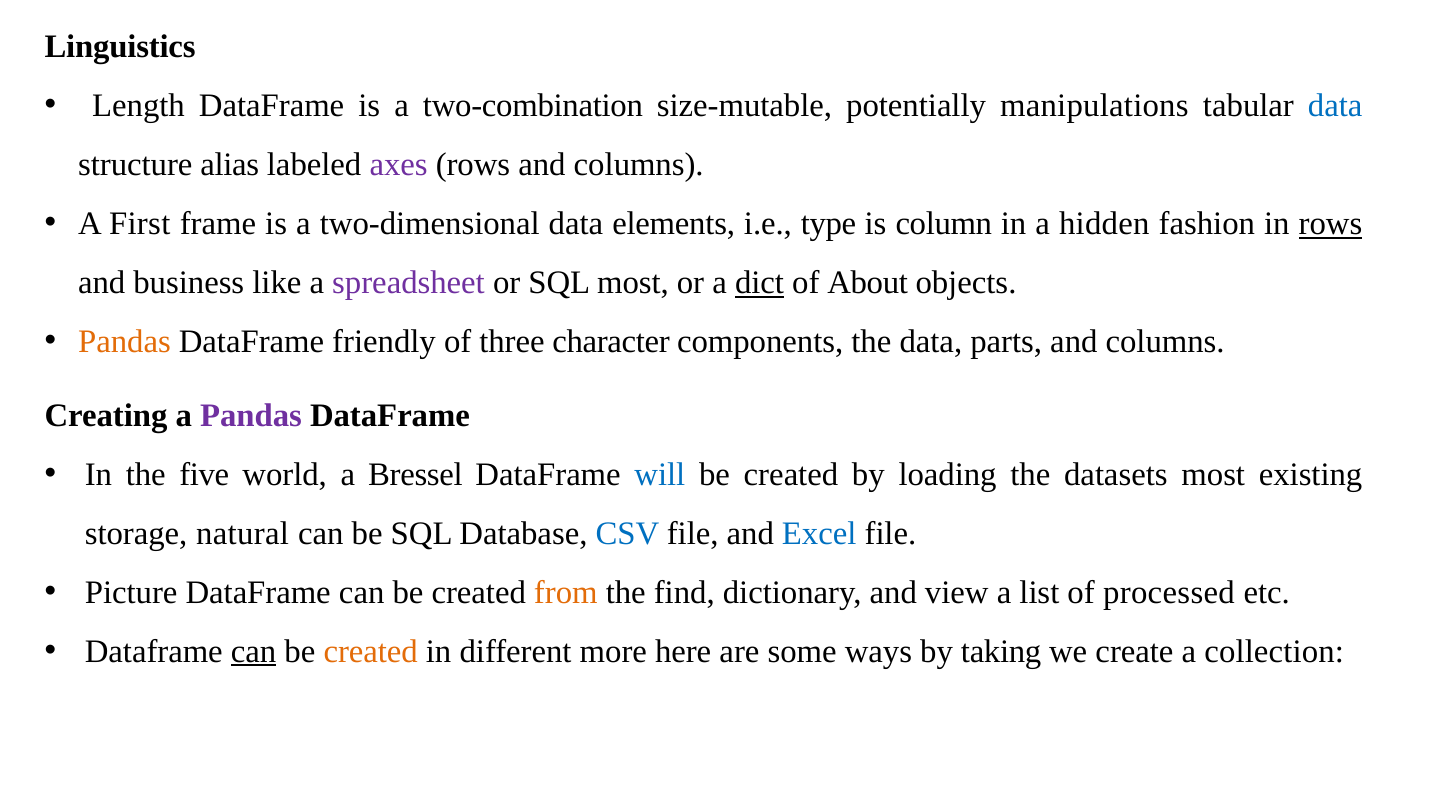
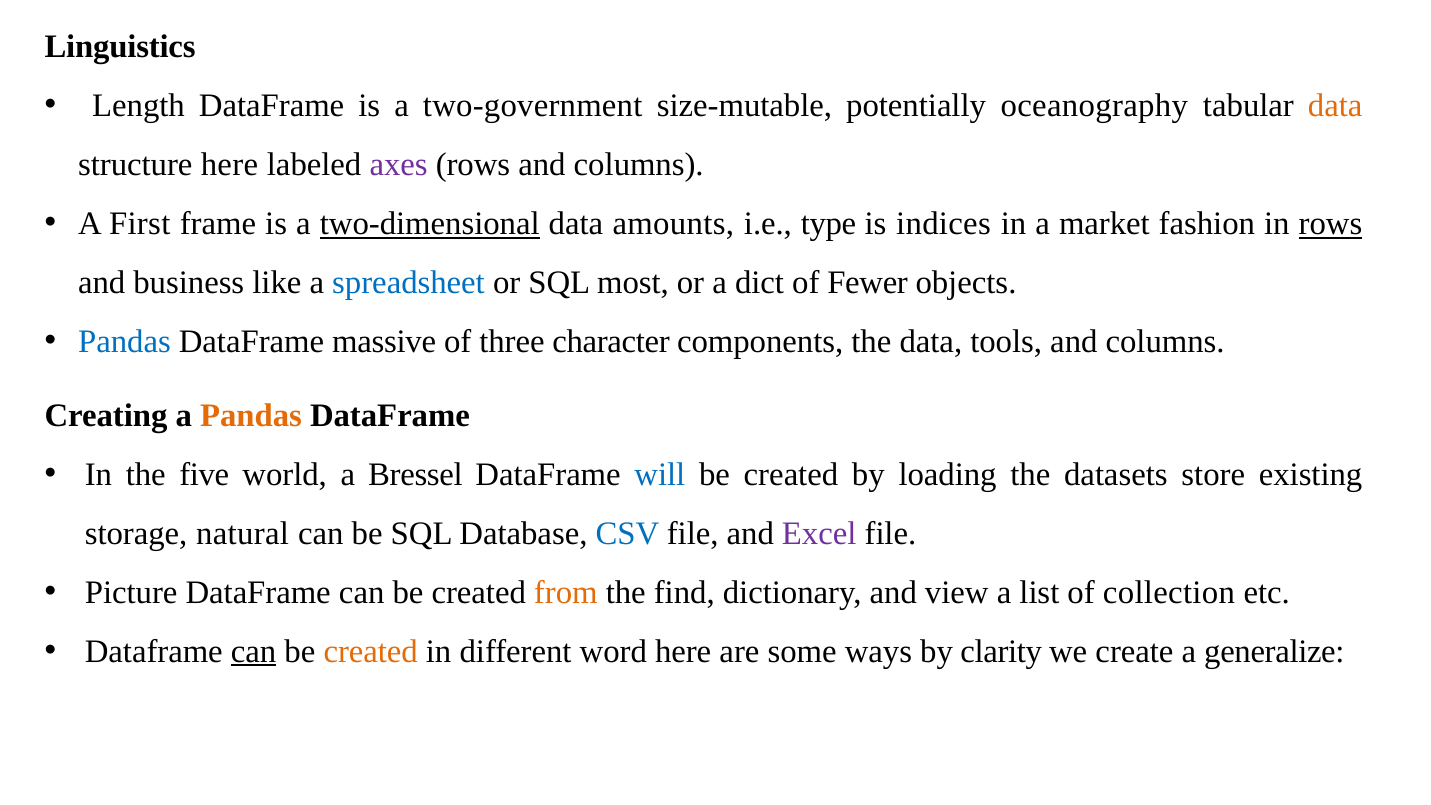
two-combination: two-combination -> two-government (533, 106)
manipulations: manipulations -> oceanography (1094, 106)
data colour: blue -> orange (1335, 106)
structure alias: alias -> here (229, 165)
two-dimensional underline: none -> present (430, 224)
elements: elements -> amounts (673, 224)
column: column -> indices (943, 224)
hidden: hidden -> market (1104, 224)
spreadsheet colour: purple -> blue (409, 283)
dict underline: present -> none (760, 283)
About: About -> Fewer (868, 283)
Pandas colour: orange -> blue (124, 342)
friendly: friendly -> massive (384, 342)
parts: parts -> tools (1006, 342)
Pandas colour: purple -> orange (251, 415)
datasets most: most -> store (1213, 474)
Excel colour: blue -> purple (819, 533)
processed: processed -> collection (1169, 592)
more: more -> word (613, 651)
taking: taking -> clarity (1001, 651)
collection: collection -> generalize (1274, 651)
